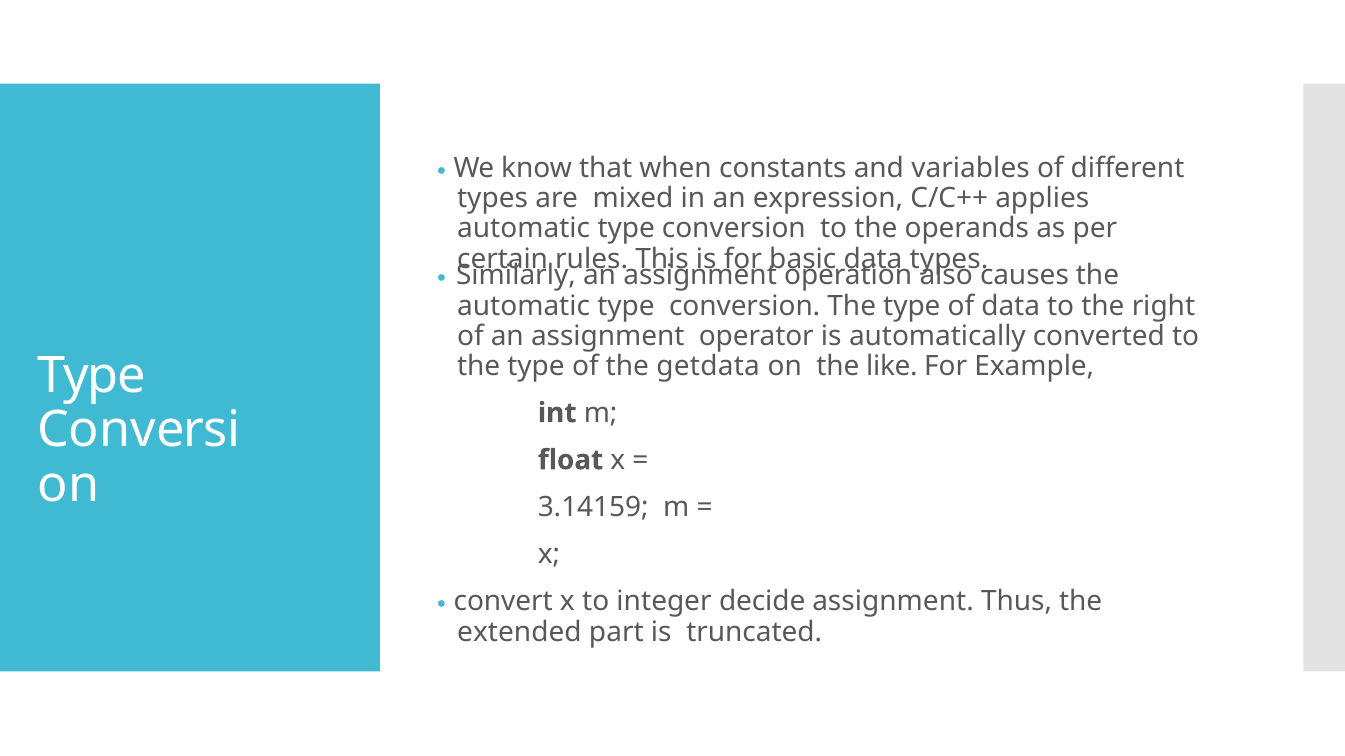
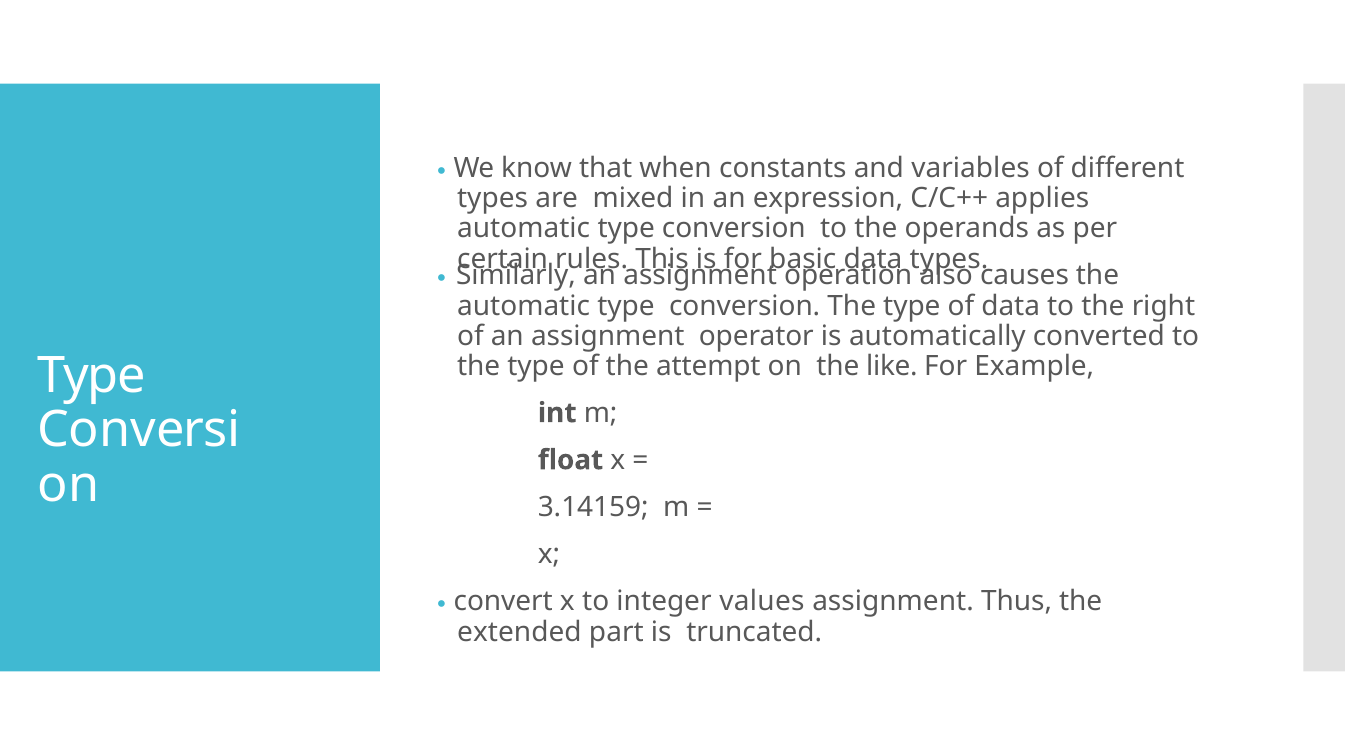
getdata: getdata -> attempt (708, 367)
decide: decide -> values (762, 602)
